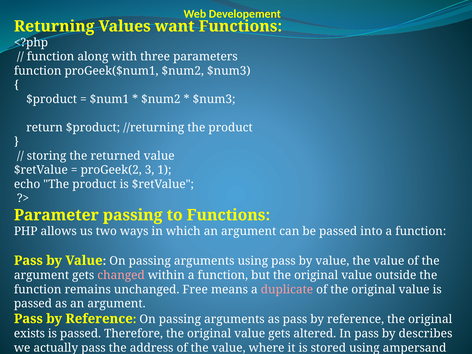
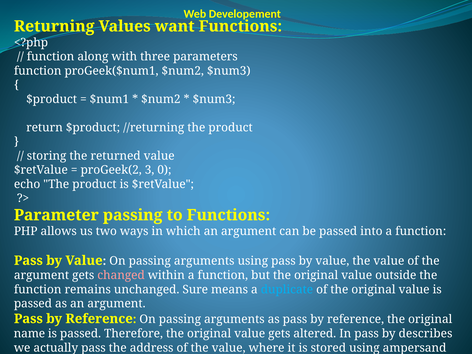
1: 1 -> 0 (164, 170)
Free: Free -> Sure (195, 290)
duplicate colour: pink -> light blue (287, 290)
exists: exists -> name (29, 334)
